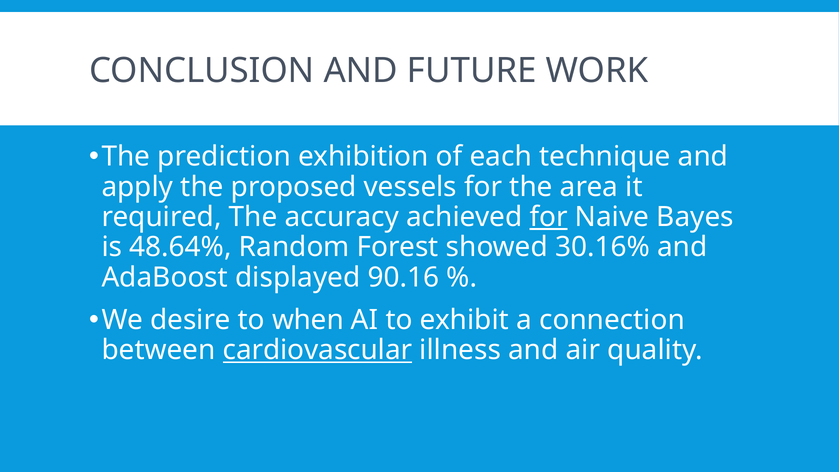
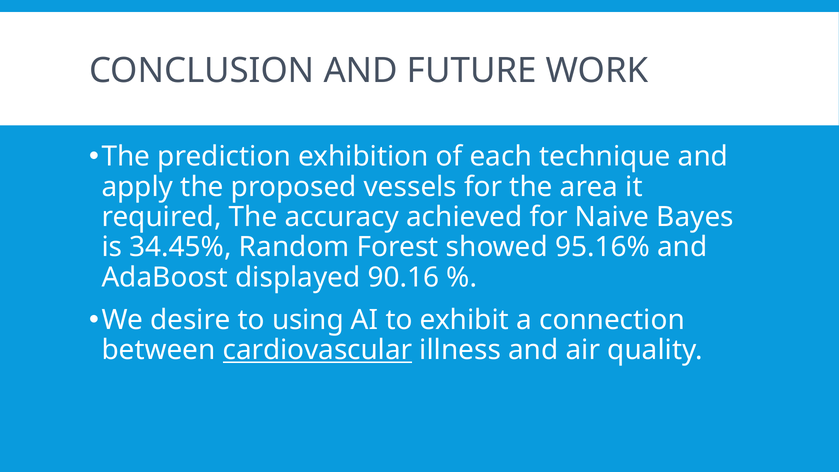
for underline: present -> none (549, 217)
48.64%: 48.64% -> 34.45% (181, 247)
30.16%: 30.16% -> 95.16% (603, 247)
when: when -> using (308, 320)
